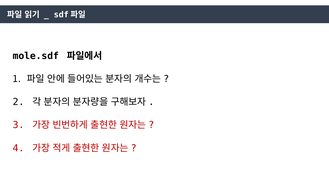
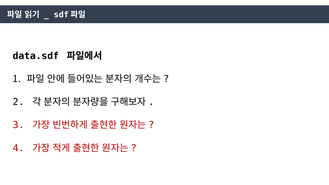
mole.sdf: mole.sdf -> data.sdf (36, 56)
